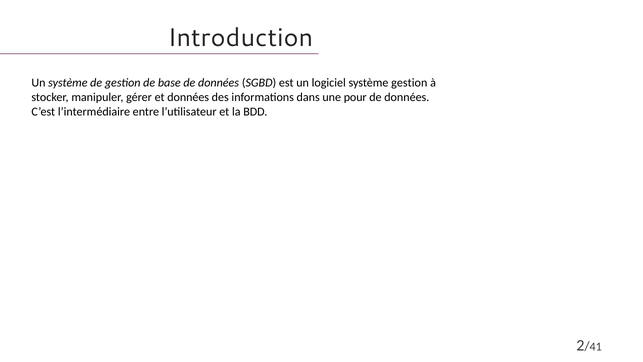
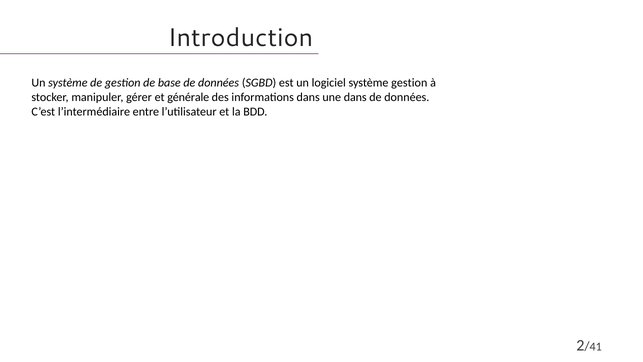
et données: données -> générale (188, 97)
une pour: pour -> dans (355, 97)
